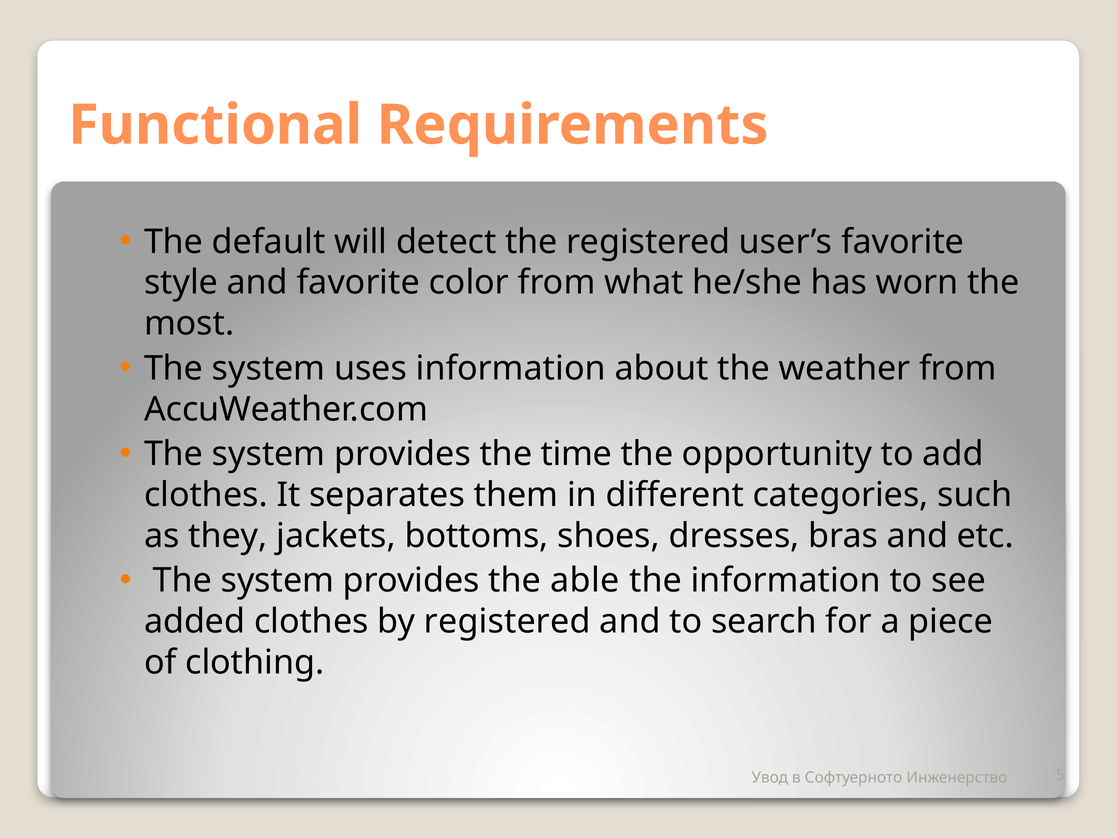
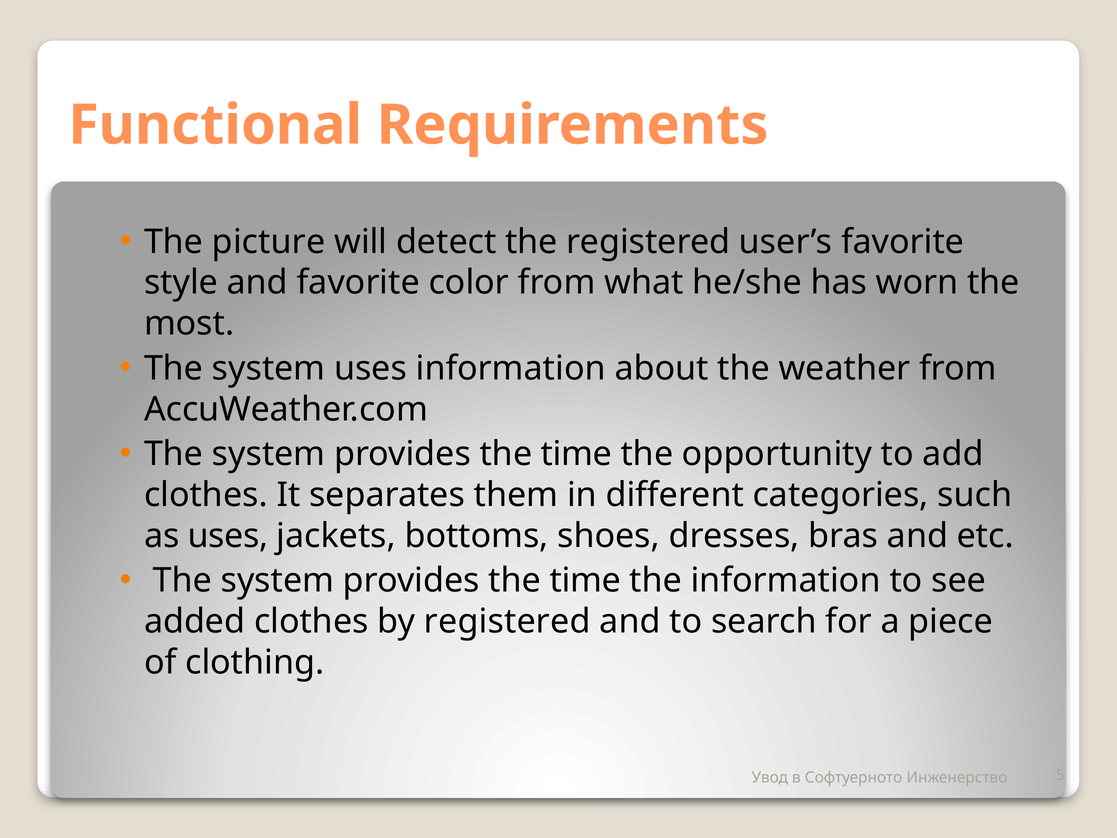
default: default -> picture (269, 242)
as they: they -> uses (228, 536)
able: able -> time (585, 581)
